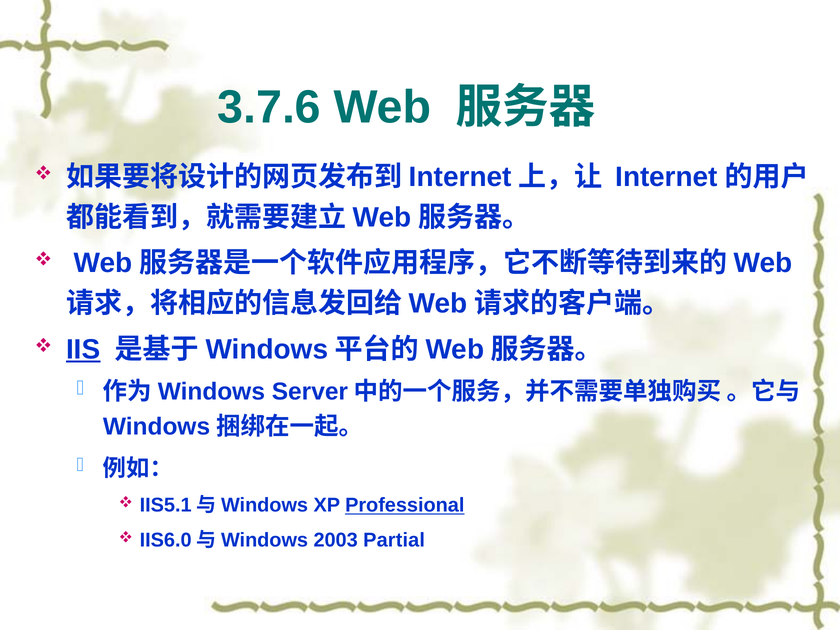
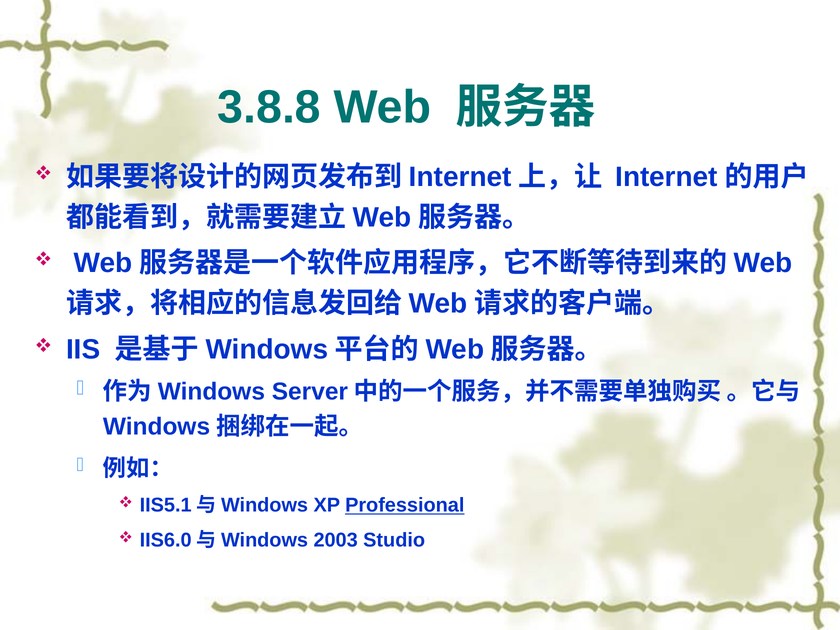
3.7.6: 3.7.6 -> 3.8.8 (269, 107)
IIS underline: present -> none (83, 349)
Partial: Partial -> Studio (394, 540)
